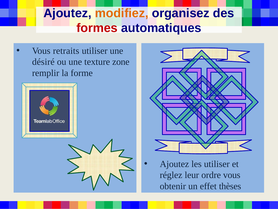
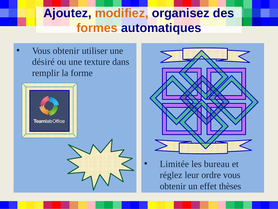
formes colour: red -> orange (97, 28)
retraits: retraits -> obtenir (66, 51)
zone: zone -> dans (121, 62)
Ajoutez: Ajoutez -> Limitée (174, 164)
les utiliser: utiliser -> bureau (217, 164)
